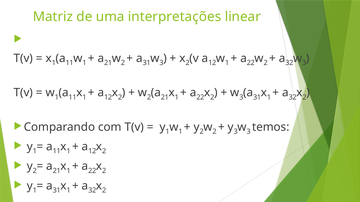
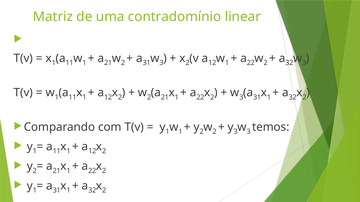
interpretações: interpretações -> contradomínio (175, 17)
